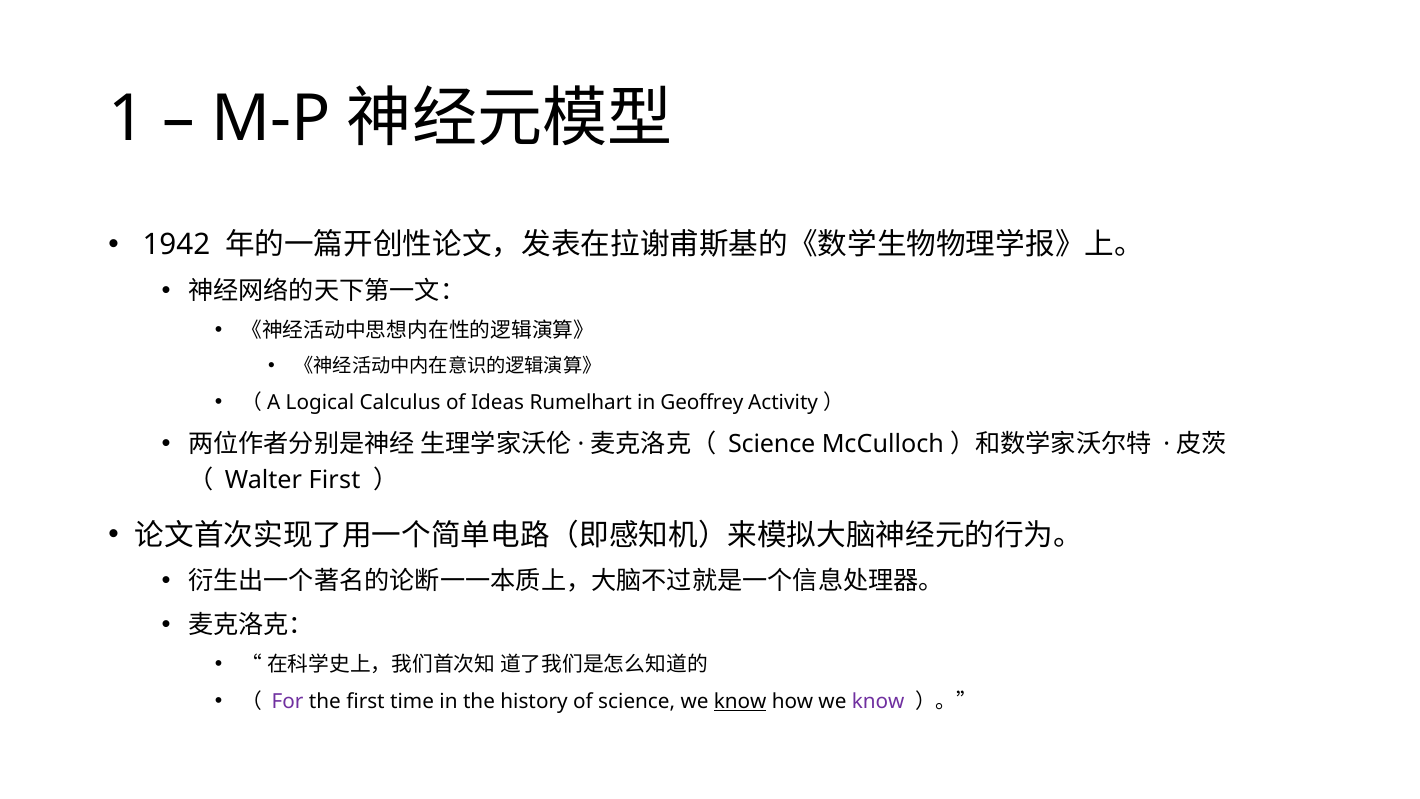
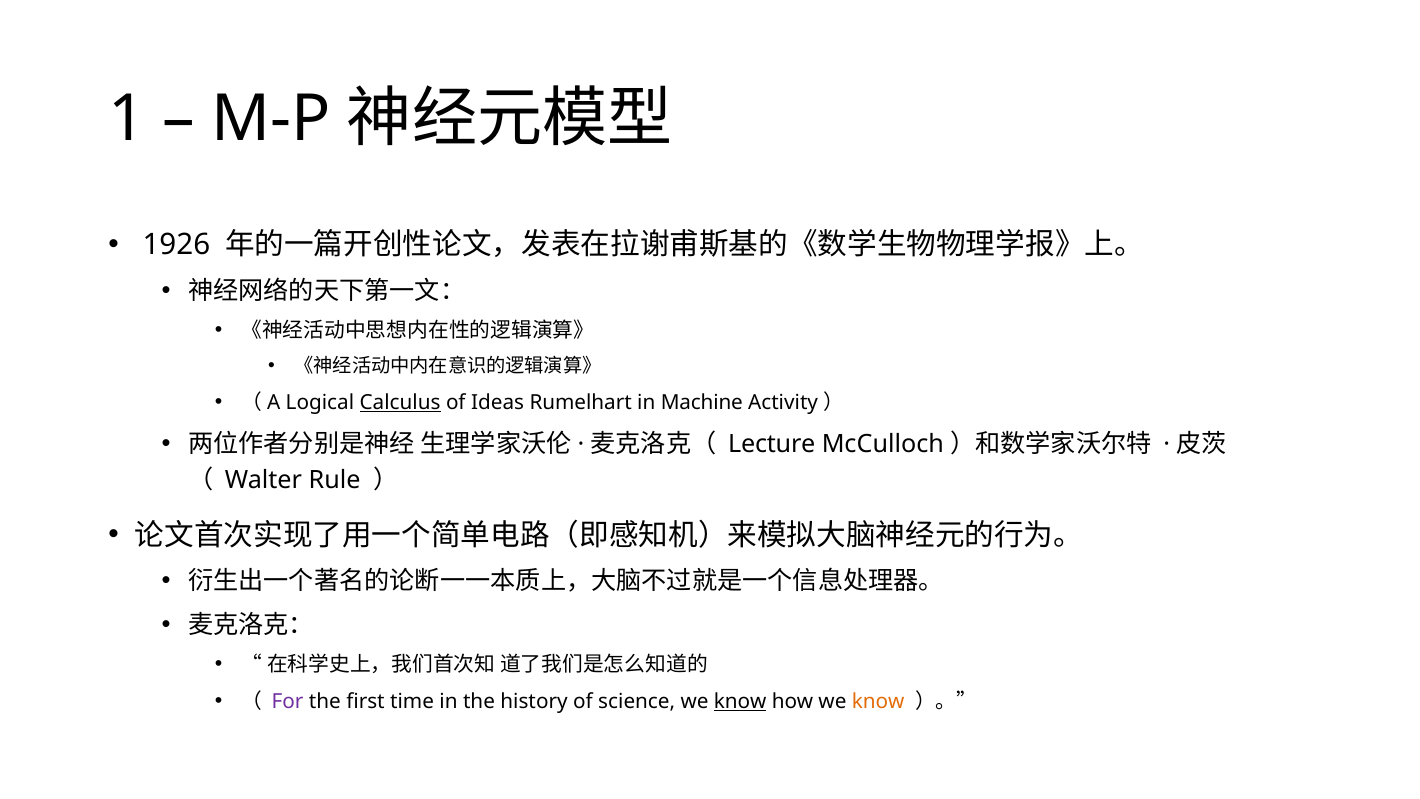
1942: 1942 -> 1926 (176, 245)
Calculus underline: none -> present (400, 403)
Geoffrey: Geoffrey -> Machine (702, 403)
Science: Science -> Lecture (772, 444)
Walter First: First -> Rule (335, 480)
know colour: purple -> orange (878, 701)
